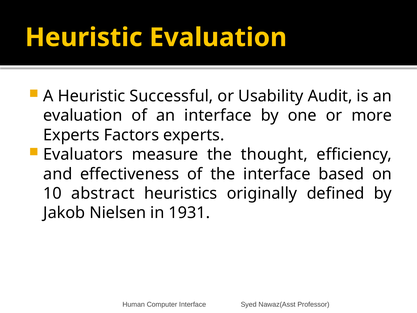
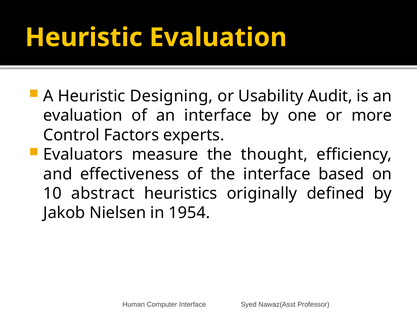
Successful: Successful -> Designing (171, 96)
Experts: Experts -> Control (71, 135)
1931: 1931 -> 1954 (189, 213)
